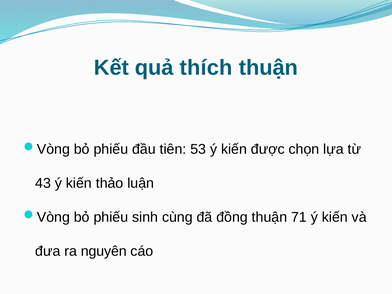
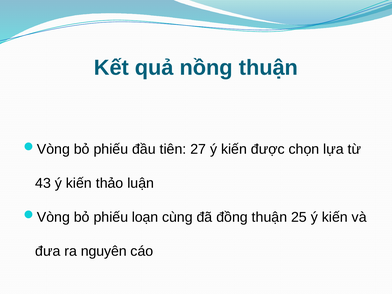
thích: thích -> nồng (206, 68)
53: 53 -> 27 (198, 149)
sinh: sinh -> loạn (145, 217)
71: 71 -> 25 (299, 217)
